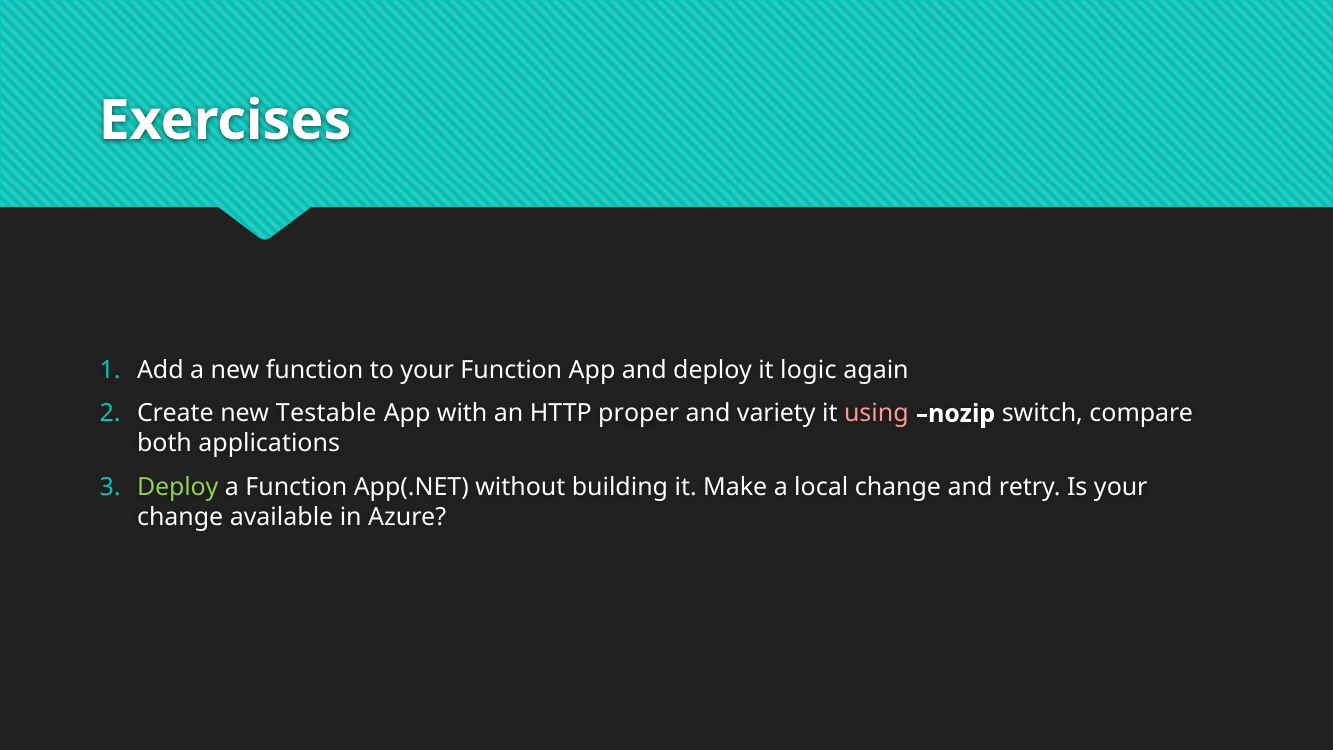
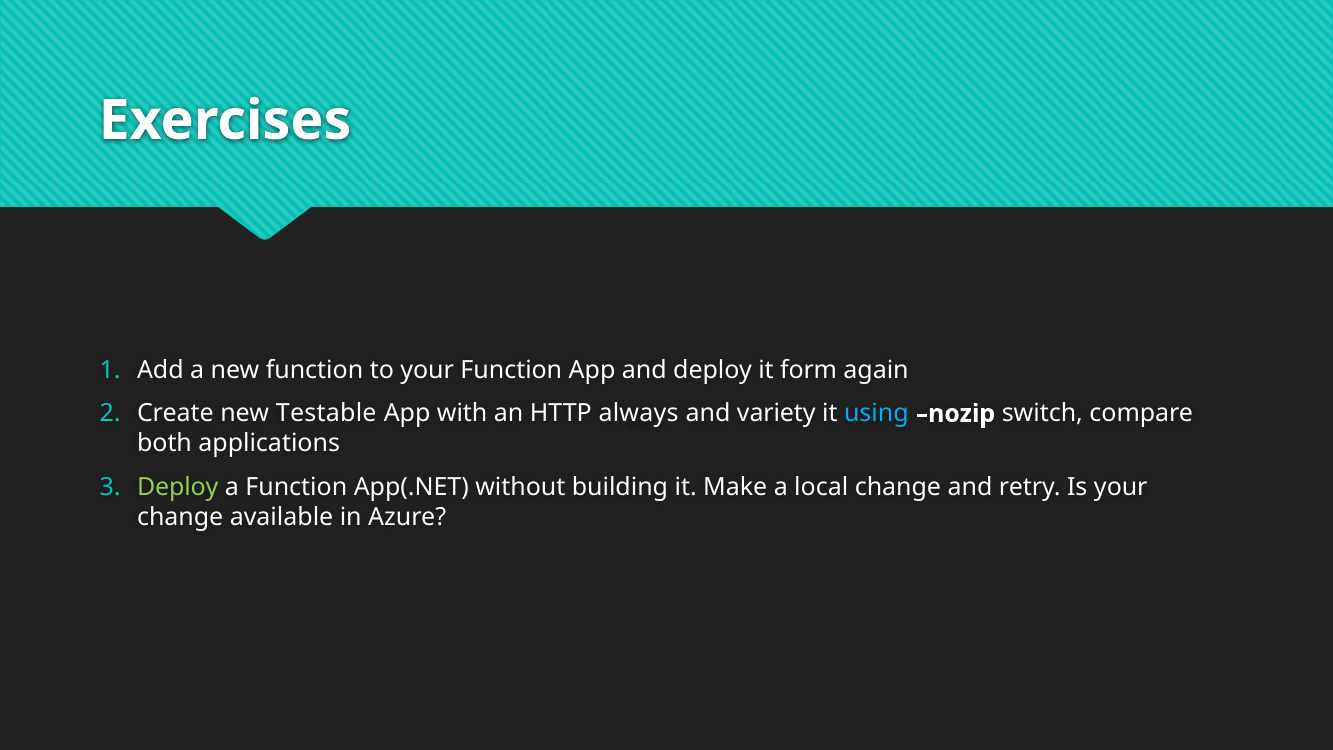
logic: logic -> form (809, 370)
proper: proper -> always (639, 413)
using colour: pink -> light blue (876, 413)
